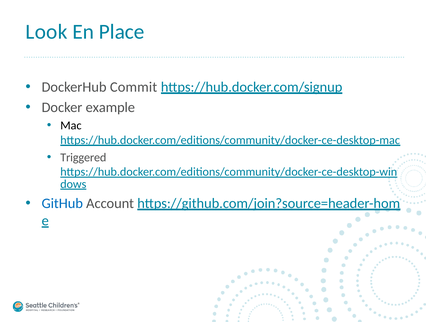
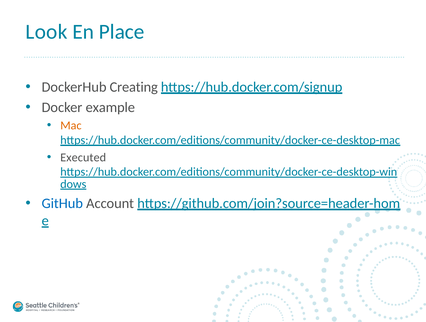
Commit: Commit -> Creating (134, 87)
Mac colour: black -> orange (71, 126)
Triggered: Triggered -> Executed (83, 157)
